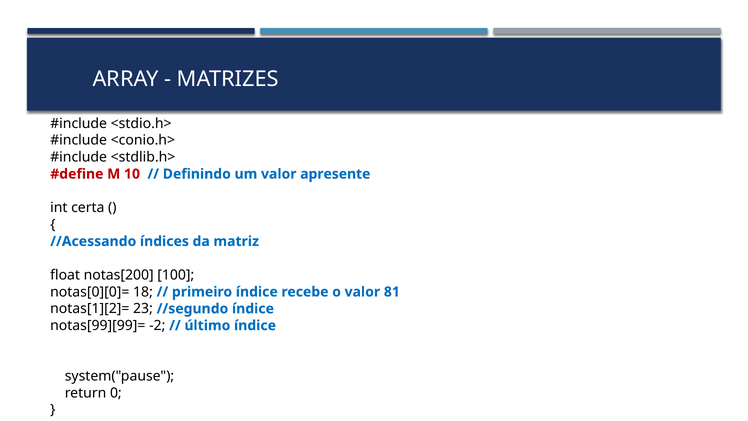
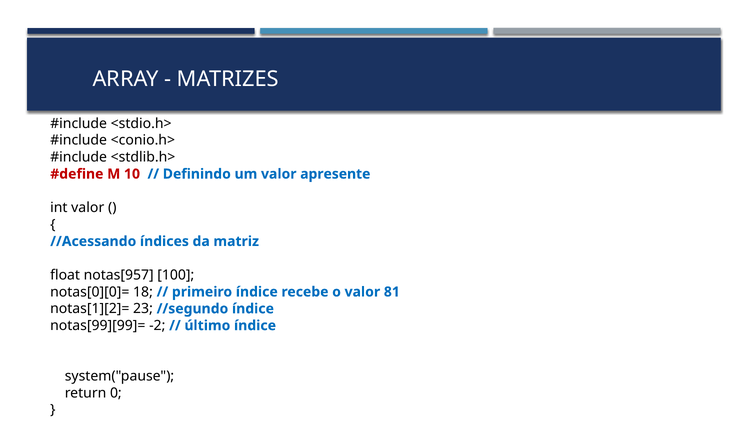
int certa: certa -> valor (88, 208)
notas[200: notas[200 -> notas[957 (119, 275)
